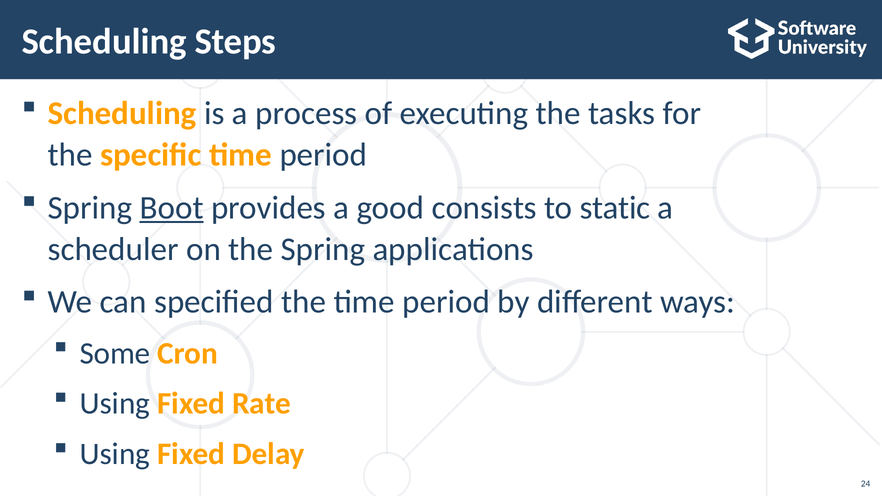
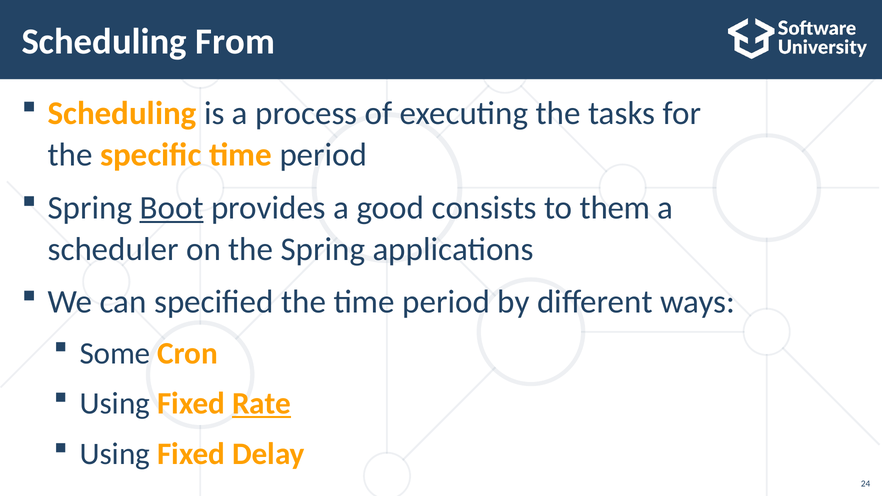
Steps: Steps -> From (235, 42)
static: static -> them (615, 208)
Rate underline: none -> present (262, 404)
